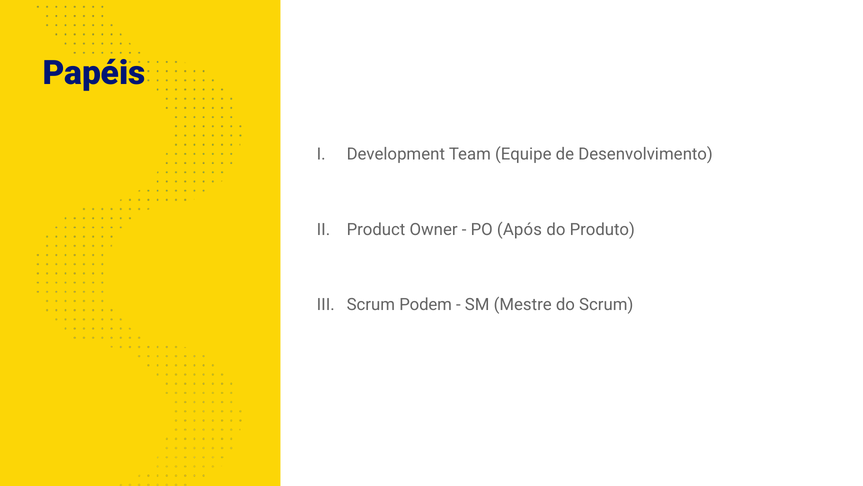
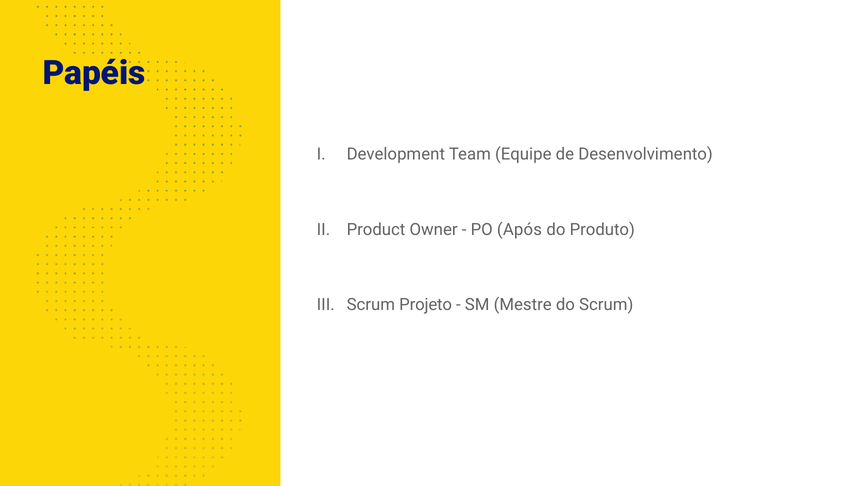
Podem: Podem -> Projeto (426, 304)
